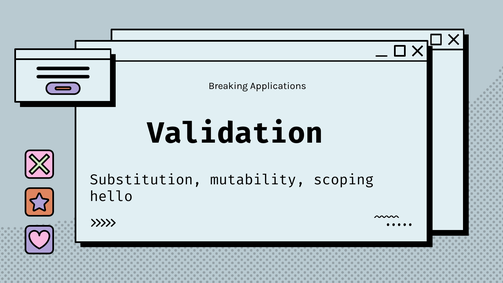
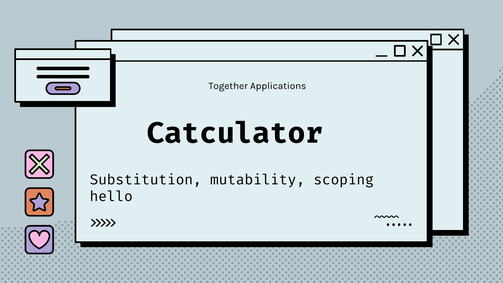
Breaking: Breaking -> Together (228, 86)
Validation: Validation -> Catculator (235, 133)
